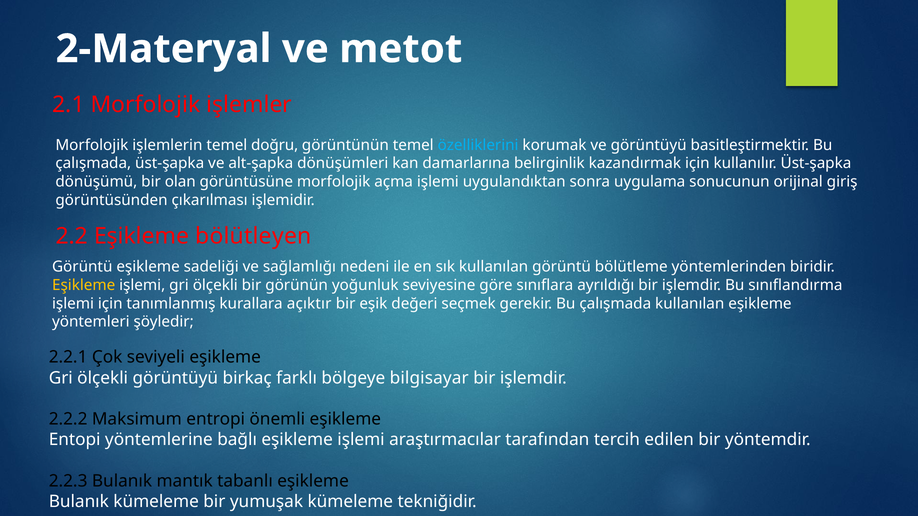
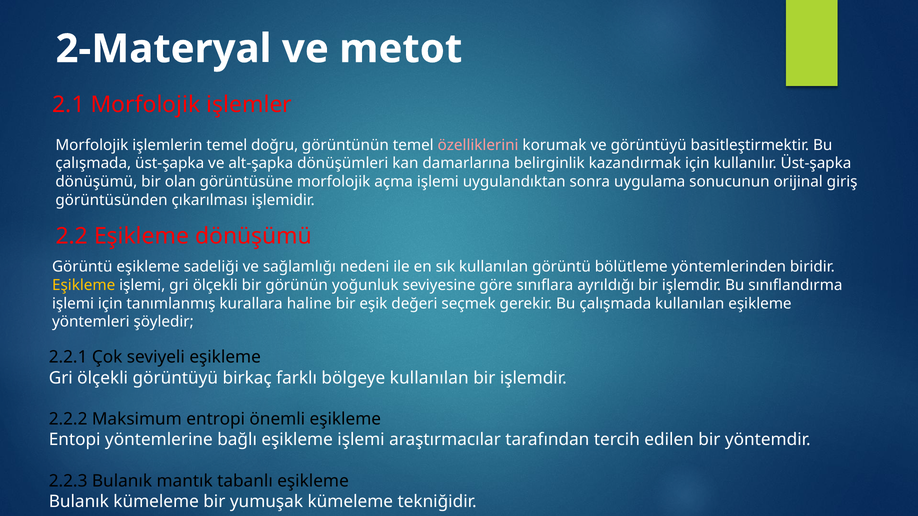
özelliklerini colour: light blue -> pink (478, 145)
Eşikleme bölütleyen: bölütleyen -> dönüşümü (254, 236)
açıktır: açıktır -> haline (309, 304)
bölgeye bilgisayar: bilgisayar -> kullanılan (429, 378)
